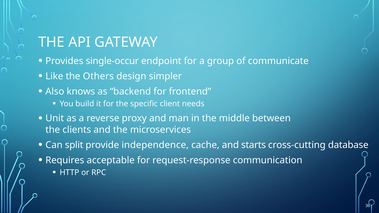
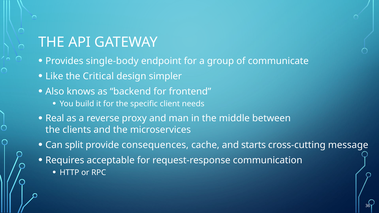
single-occur: single-occur -> single-body (112, 61)
Others: Others -> Critical (98, 76)
Unit: Unit -> Real (55, 118)
independence: independence -> consequences (155, 145)
database: database -> message (348, 145)
